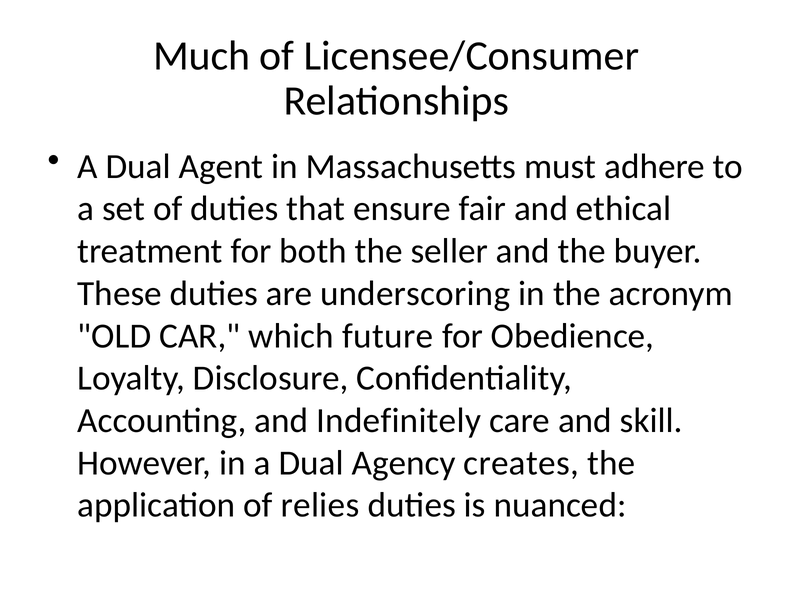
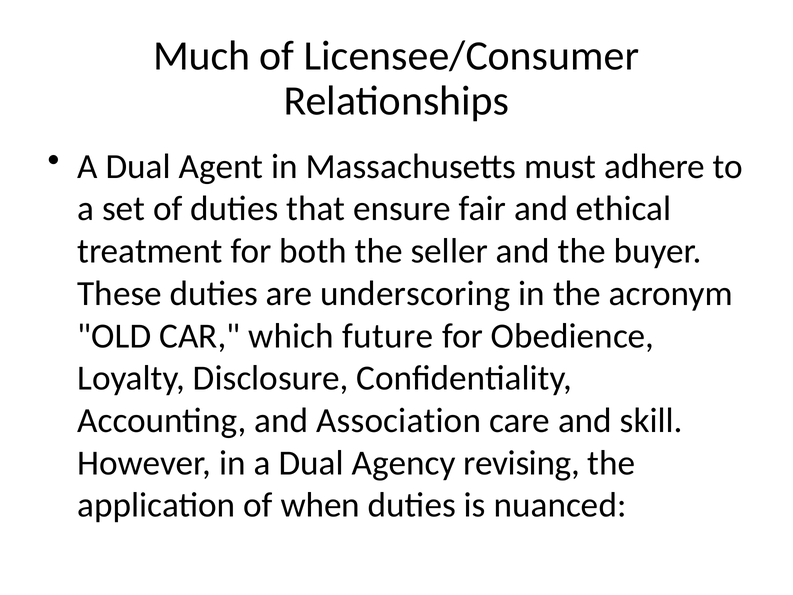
Indefinitely: Indefinitely -> Association (399, 420)
creates: creates -> revising (522, 463)
relies: relies -> when (320, 505)
